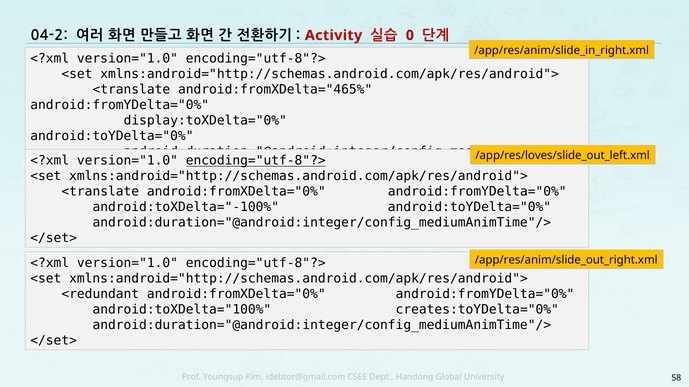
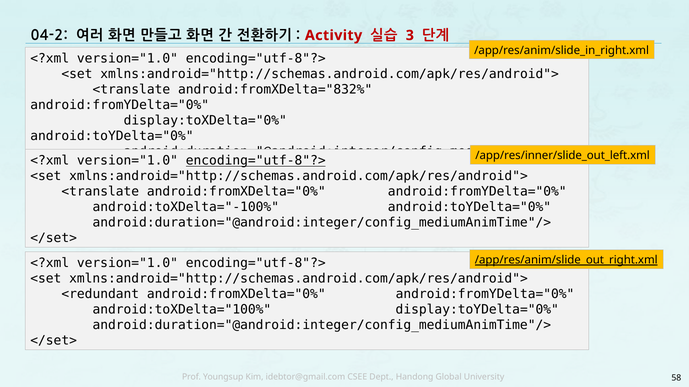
0: 0 -> 3 (410, 35)
android:fromXDelta="465%: android:fromXDelta="465% -> android:fromXDelta="832% (275, 89)
/app/res/loves/slide_out_left.xml: /app/res/loves/slide_out_left.xml -> /app/res/inner/slide_out_left.xml (563, 156)
/app/res/anim/slide_out_right.xml underline: none -> present (566, 260)
creates:toYDelta="0%: creates:toYDelta="0% -> display:toYDelta="0% (477, 310)
